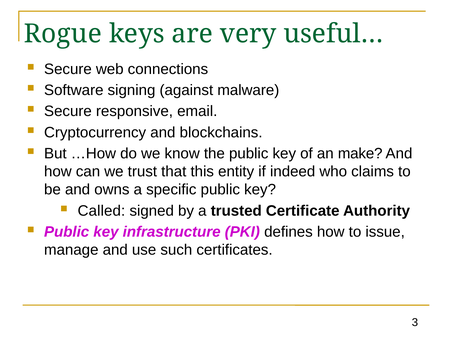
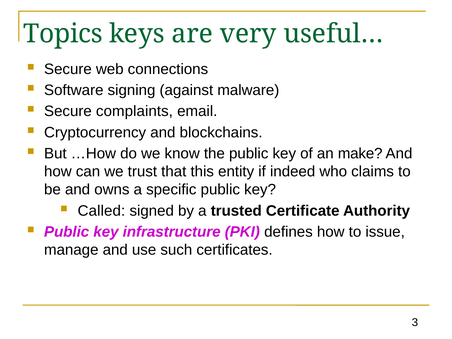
Rogue: Rogue -> Topics (63, 34)
responsive: responsive -> complaints (134, 111)
